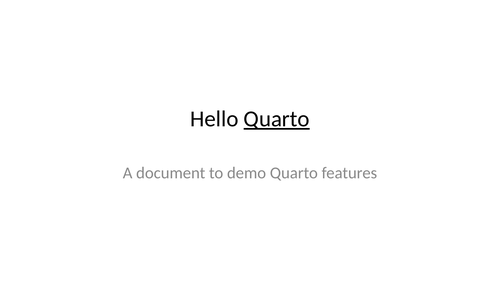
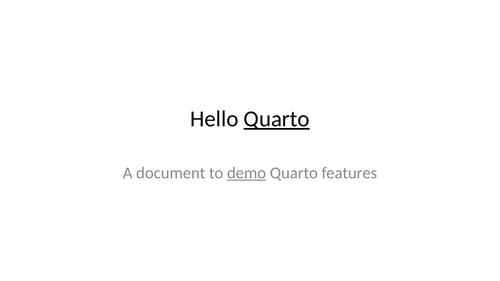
demo underline: none -> present (247, 173)
